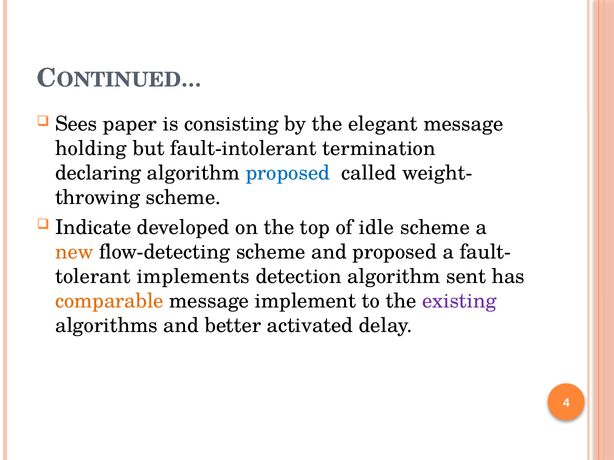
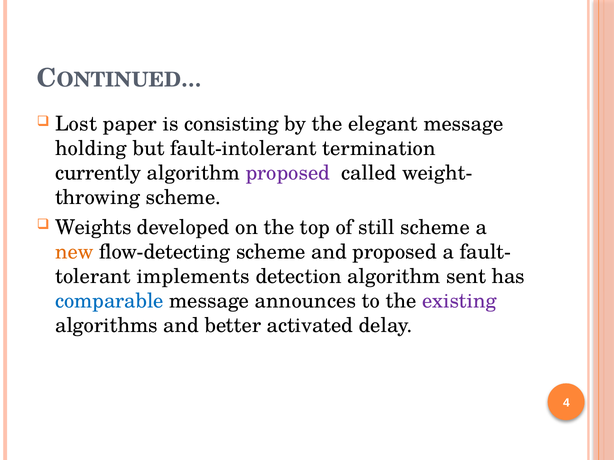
Sees: Sees -> Lost (76, 124)
declaring: declaring -> currently (98, 173)
proposed colour: blue -> purple (288, 173)
Indicate: Indicate -> Weights (93, 228)
idle: idle -> still (377, 228)
comparable colour: orange -> blue (109, 301)
implement: implement -> announces (305, 301)
